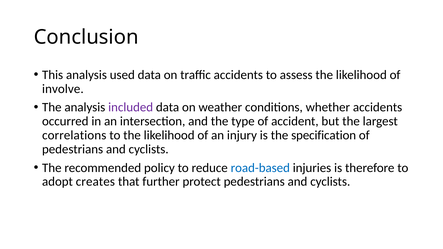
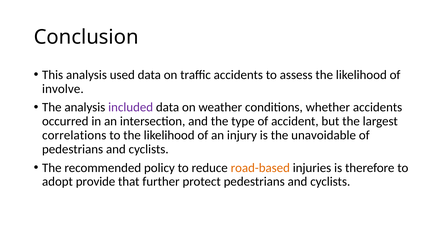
specification: specification -> unavoidable (324, 135)
road-based colour: blue -> orange (260, 168)
creates: creates -> provide (96, 182)
